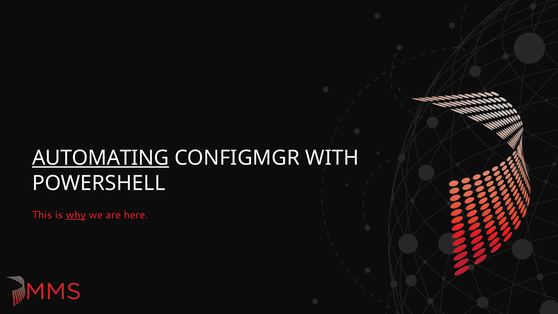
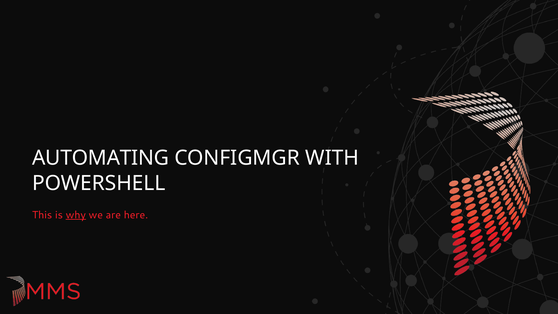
AUTOMATING underline: present -> none (101, 158)
